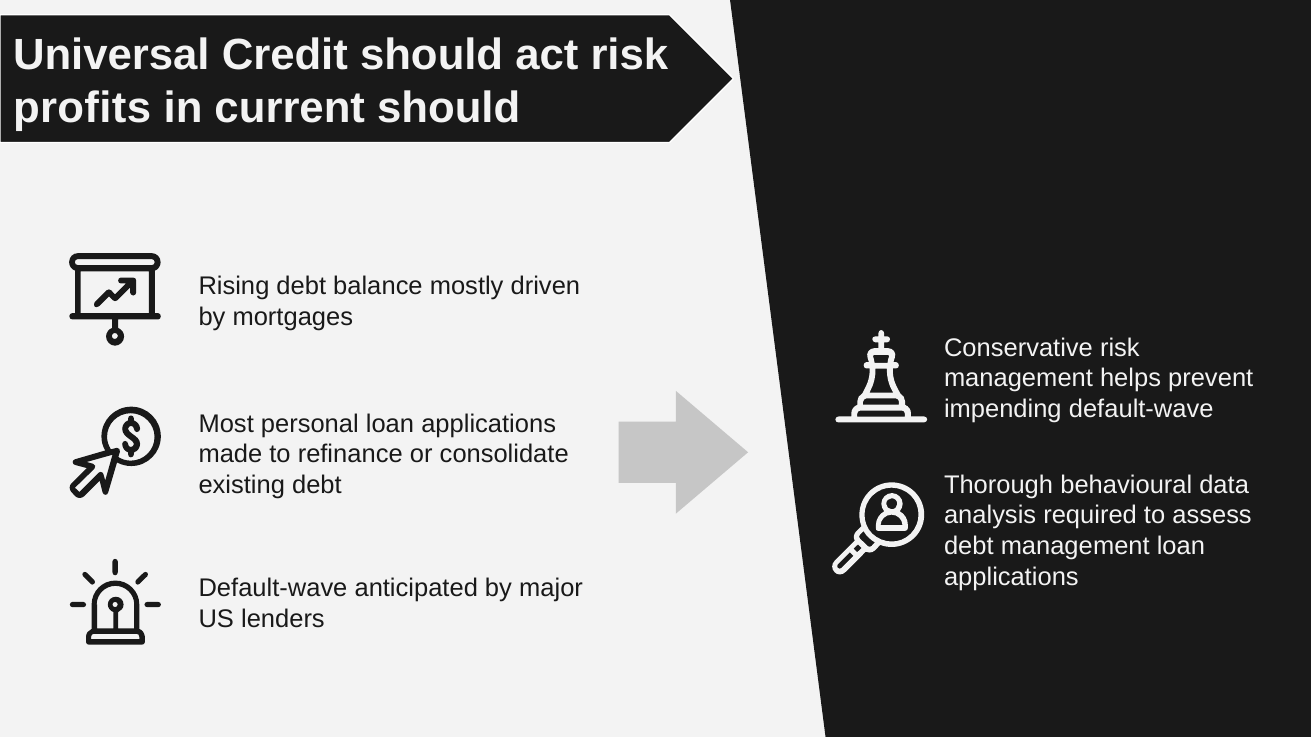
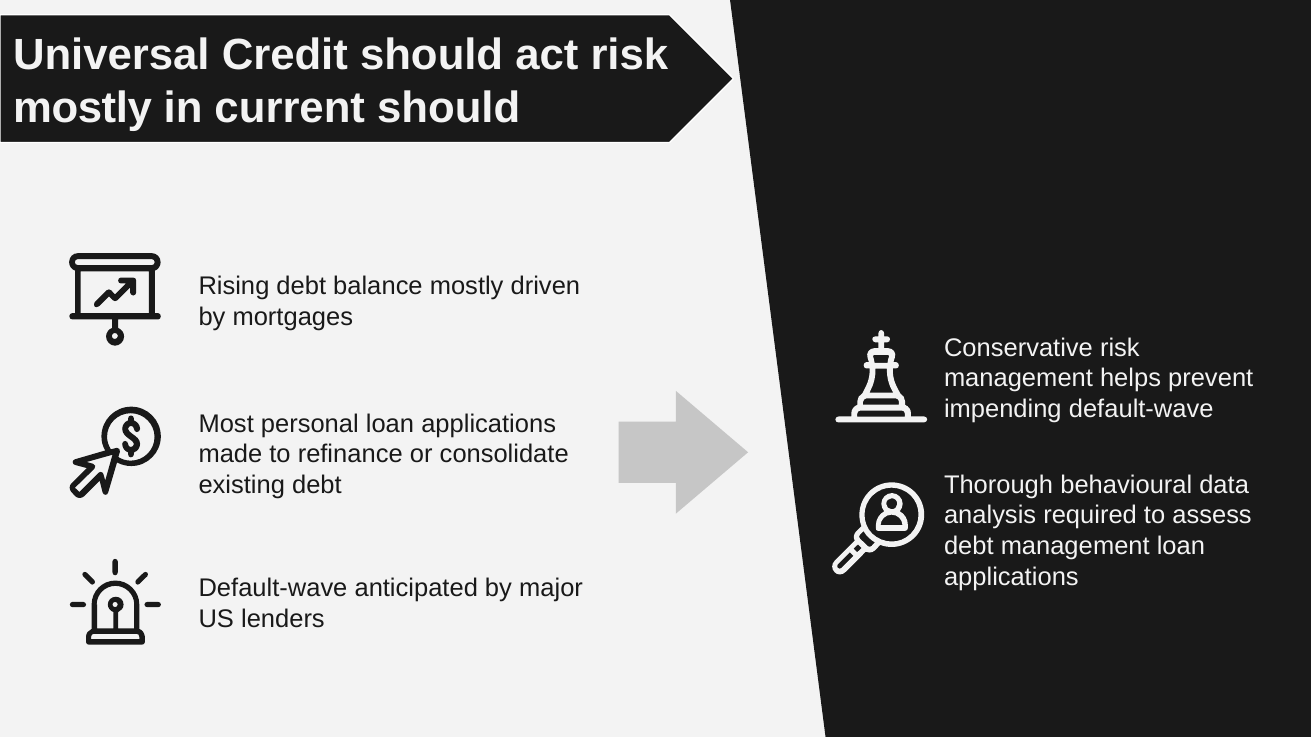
profits: profits -> mostly (82, 108)
